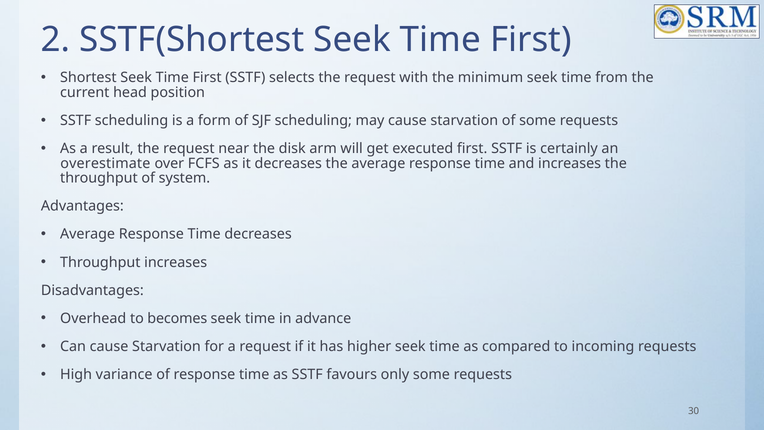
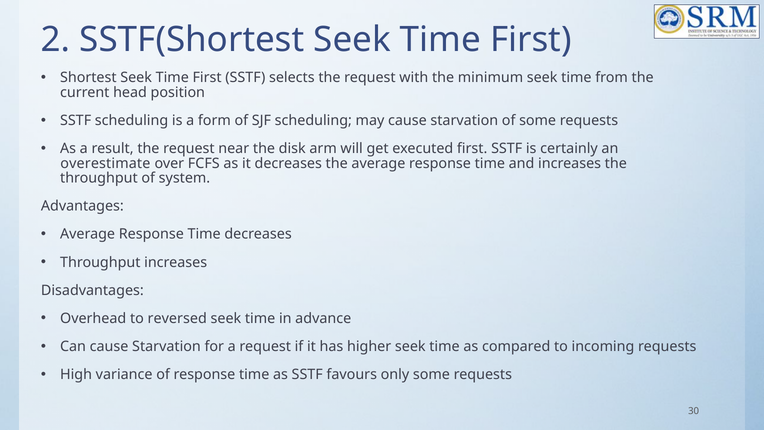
becomes: becomes -> reversed (177, 318)
